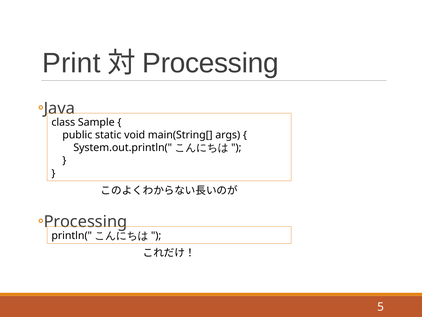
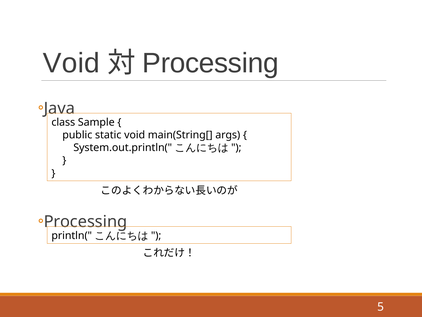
Print: Print -> Void (71, 63)
